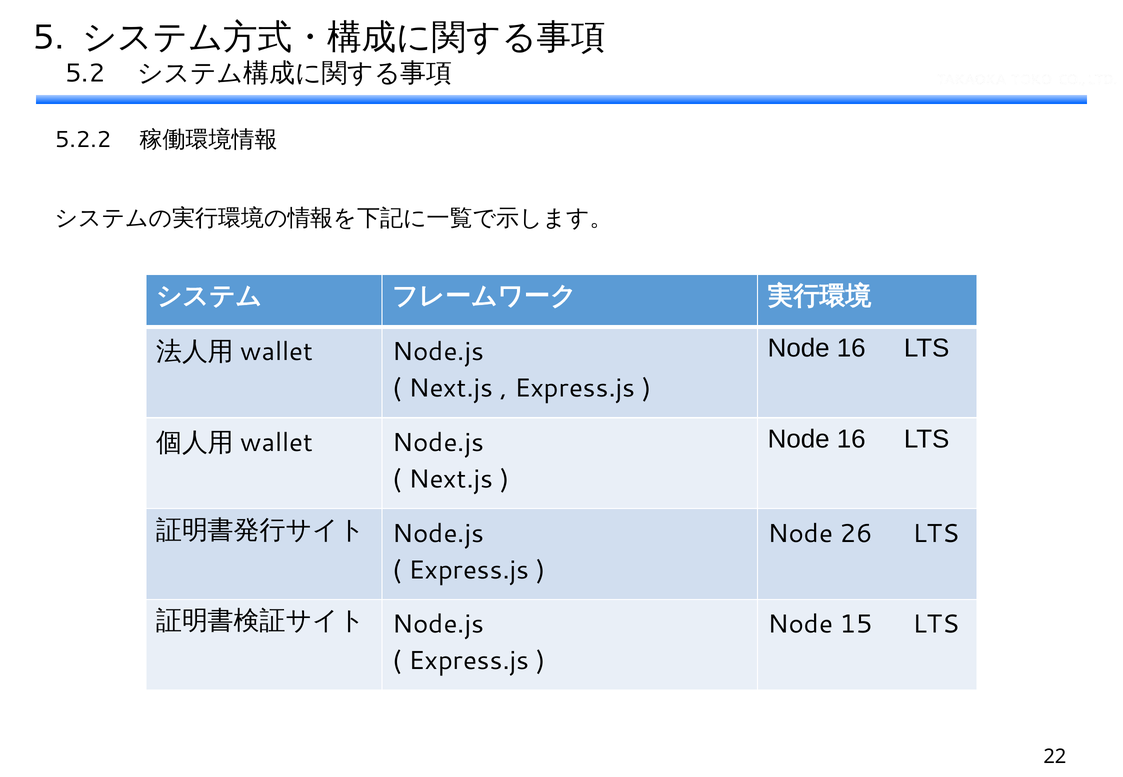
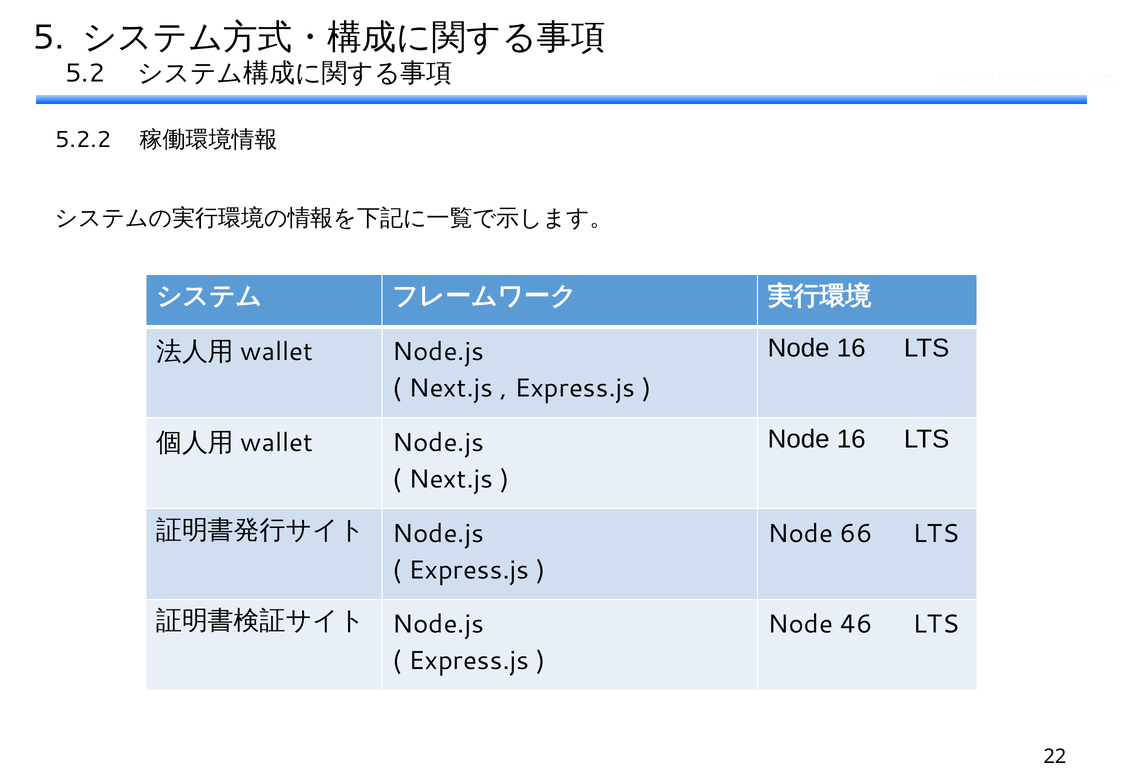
26: 26 -> 66 (856, 534)
15: 15 -> 46 (856, 625)
